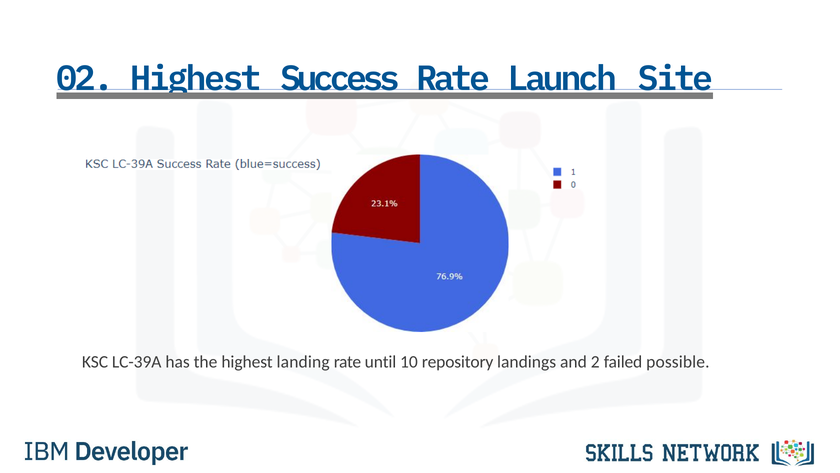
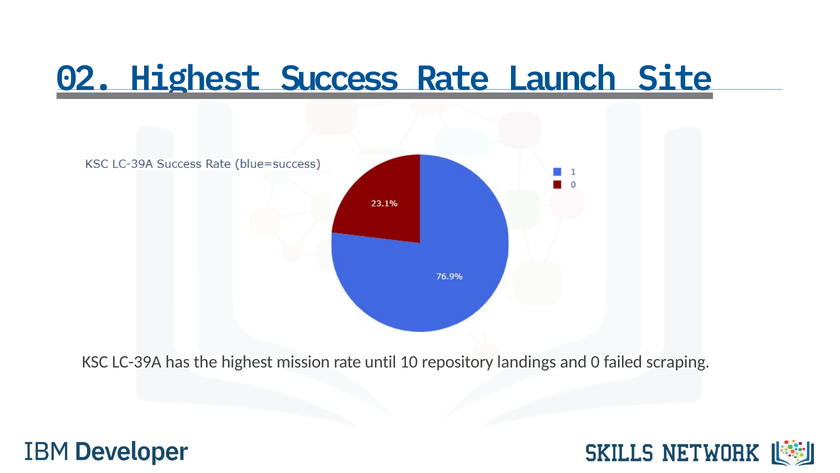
landing: landing -> mission (303, 362)
2: 2 -> 0 (595, 362)
possible: possible -> scraping (678, 362)
